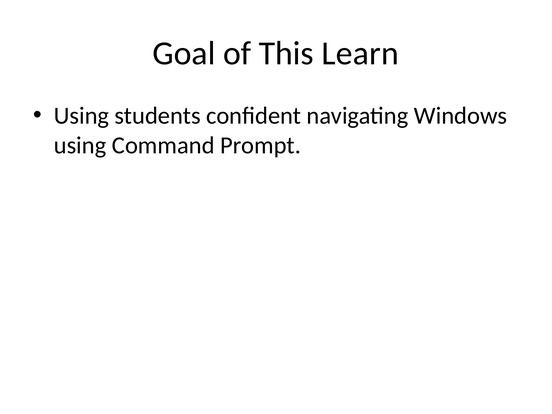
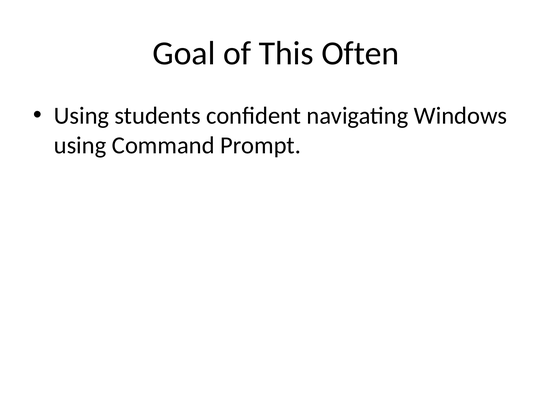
Learn: Learn -> Often (360, 53)
